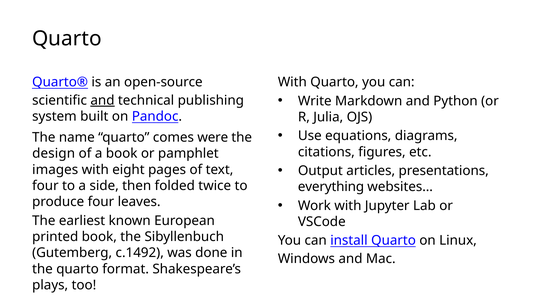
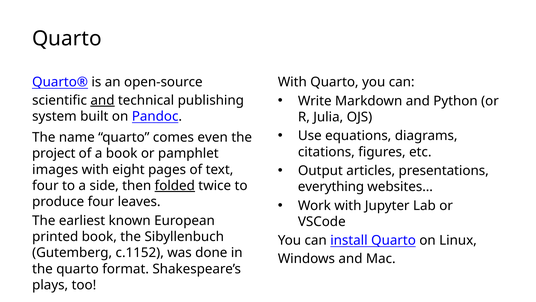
were: were -> even (213, 137)
design: design -> project (54, 153)
folded underline: none -> present (175, 185)
c.1492: c.1492 -> c.1152 (140, 252)
